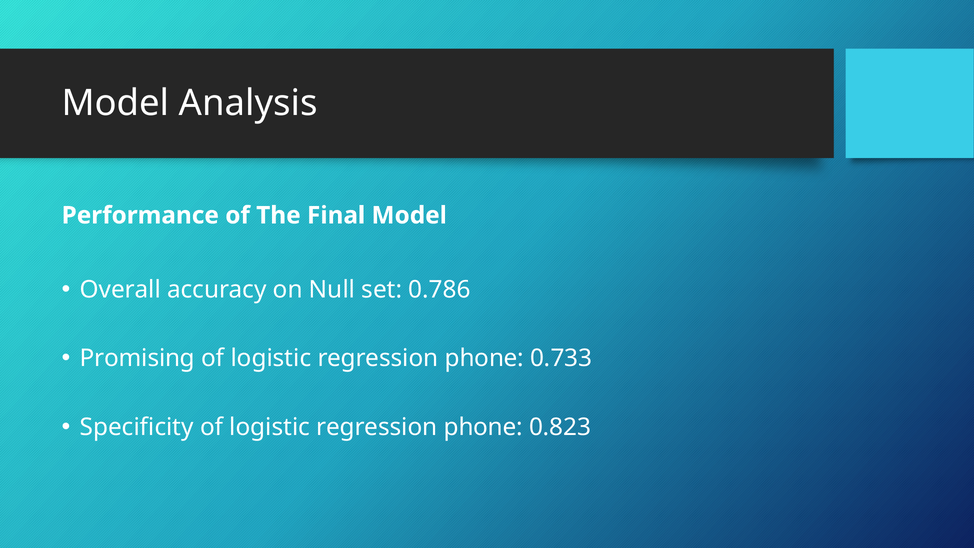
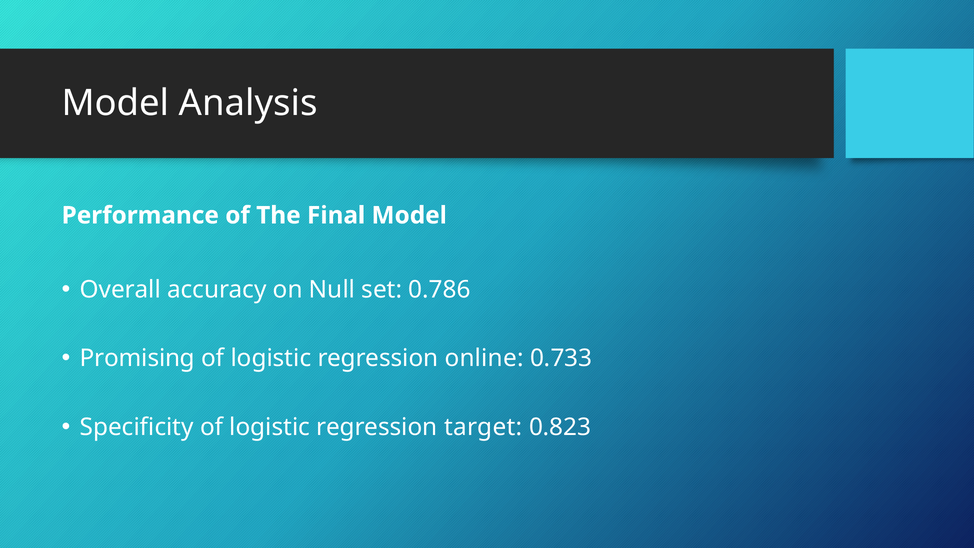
phone: phone -> online (484, 358)
phone: phone -> target (483, 427)
